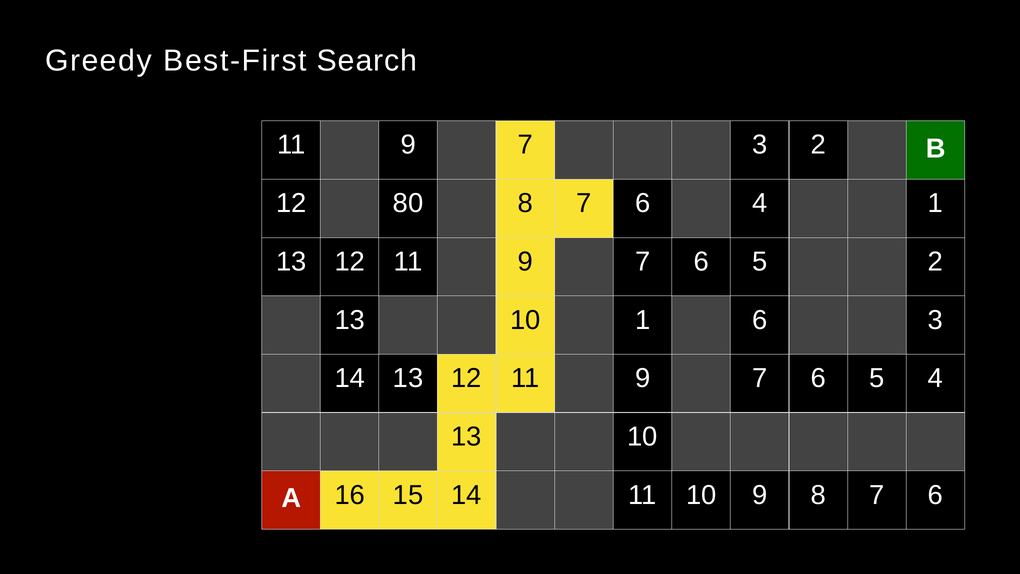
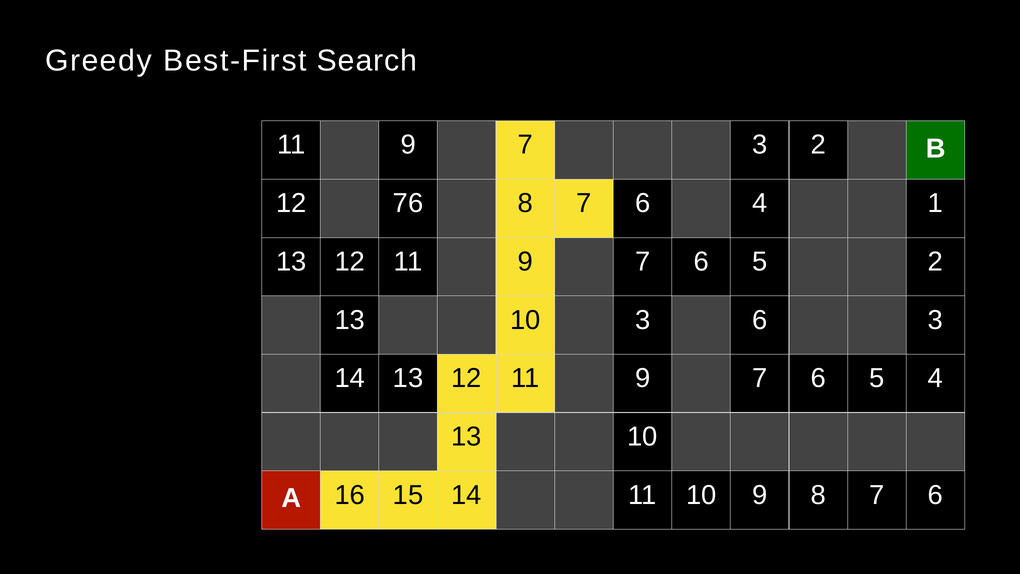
80: 80 -> 76 (408, 203)
10 1: 1 -> 3 (643, 320)
